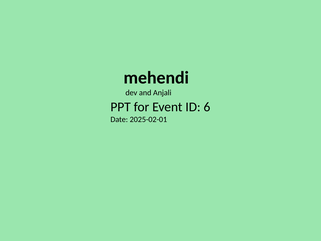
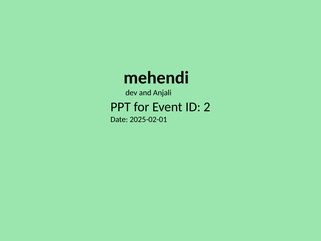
6: 6 -> 2 (207, 107)
